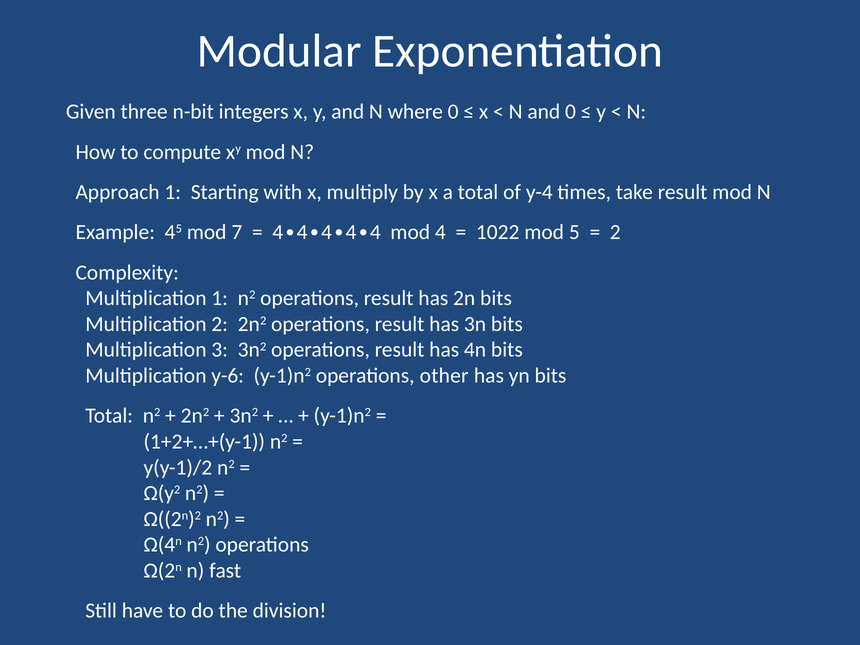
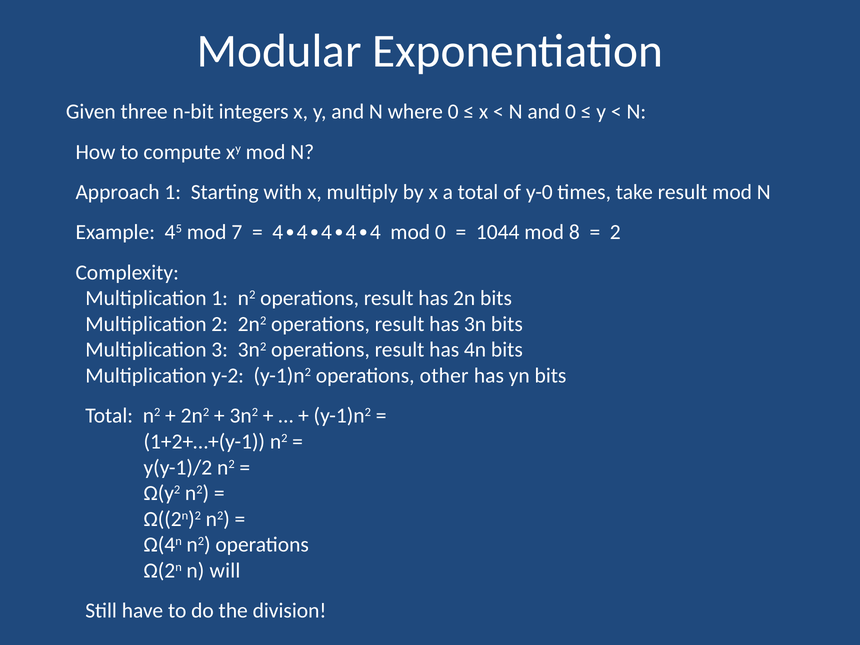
y-4: y-4 -> y-0 (539, 192)
mod 4: 4 -> 0 (440, 232)
1022: 1022 -> 1044 (498, 232)
5: 5 -> 8 (574, 232)
y-6: y-6 -> y-2 (228, 376)
fast: fast -> will (225, 571)
